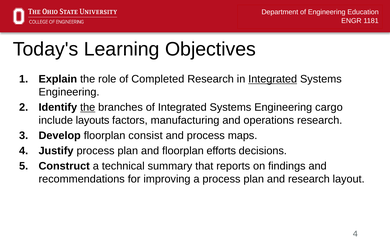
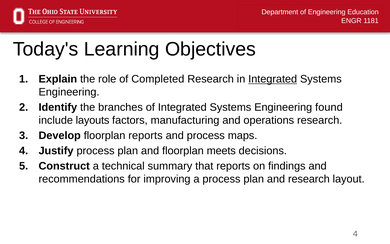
the underline: present -> none (88, 107)
cargo: cargo -> found (329, 107)
floorplan consist: consist -> reports (145, 135)
efforts: efforts -> meets (221, 151)
